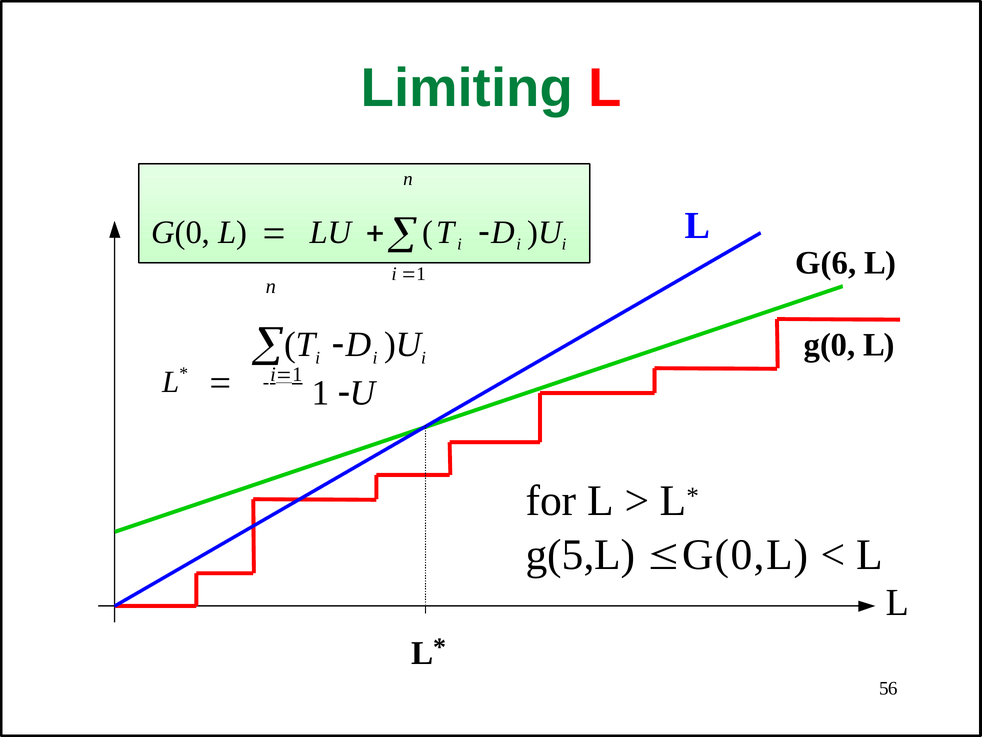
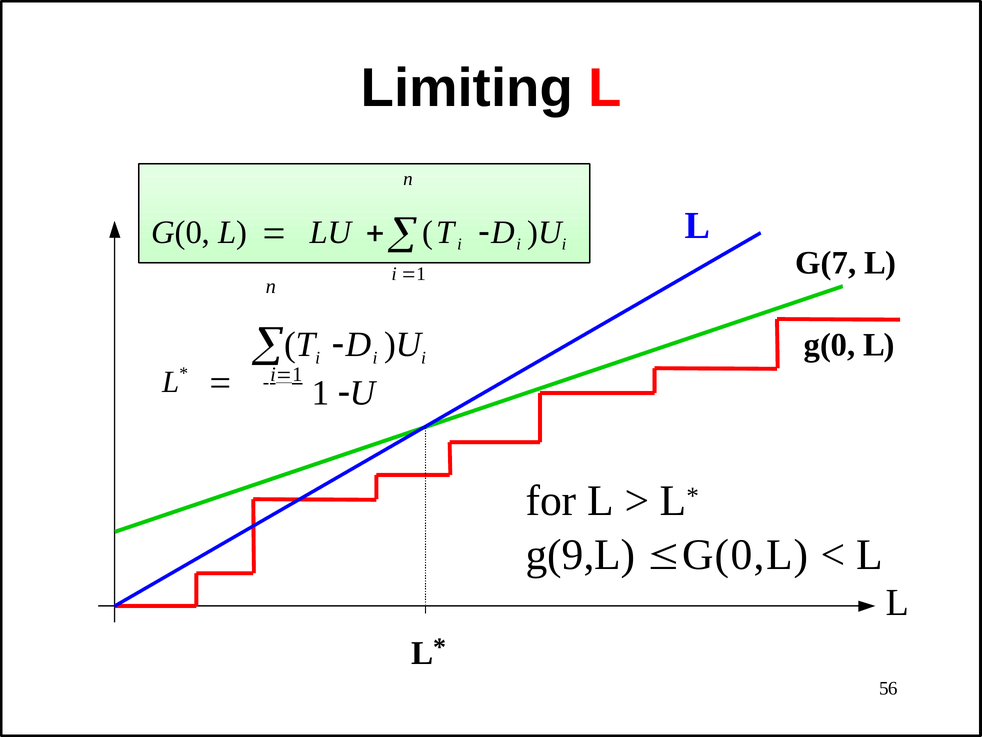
Limiting colour: green -> black (467, 88)
G(6: G(6 -> G(7 (826, 263)
g(5,L: g(5,L -> g(9,L (581, 554)
